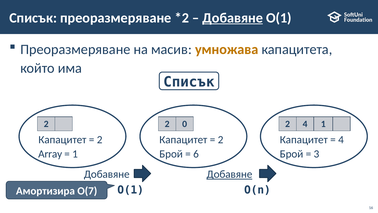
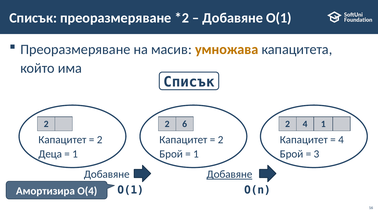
Добавяне underline: present -> none (233, 18)
0: 0 -> 6 (185, 124)
Array: Array -> Деца (50, 154)
6: 6 -> 1 (196, 154)
O(7: O(7 -> O(4 (87, 191)
